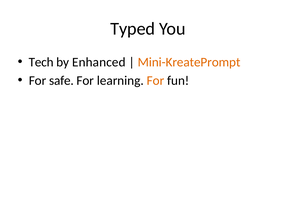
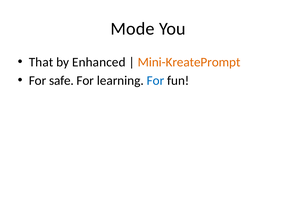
Typed: Typed -> Mode (133, 29)
Tech: Tech -> That (41, 62)
For colour: orange -> blue (155, 81)
